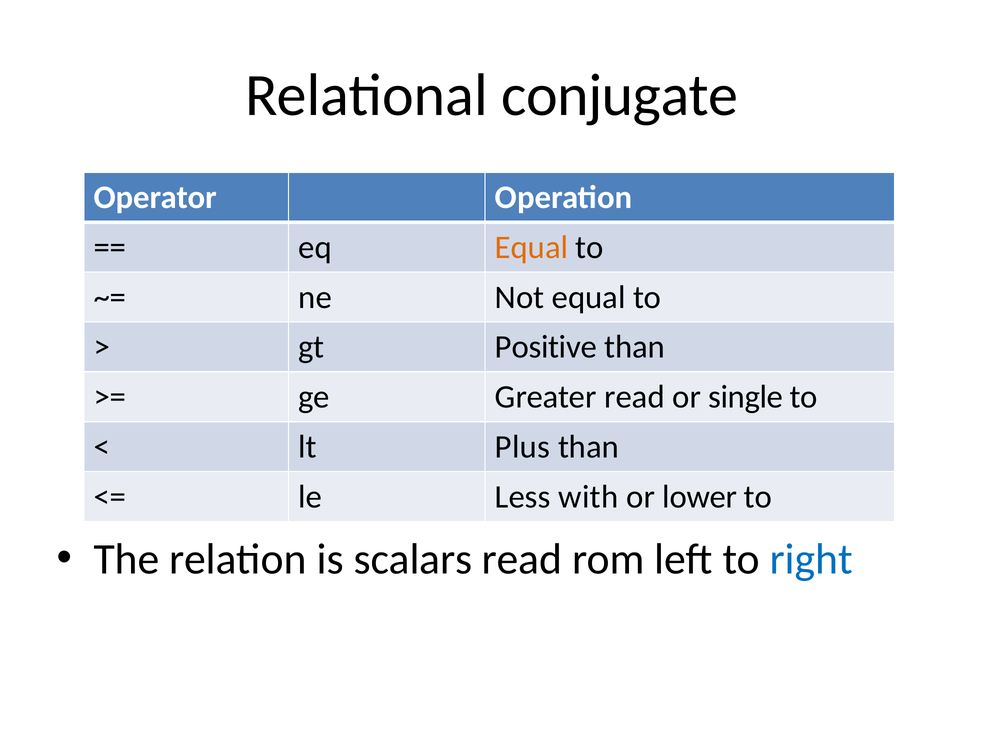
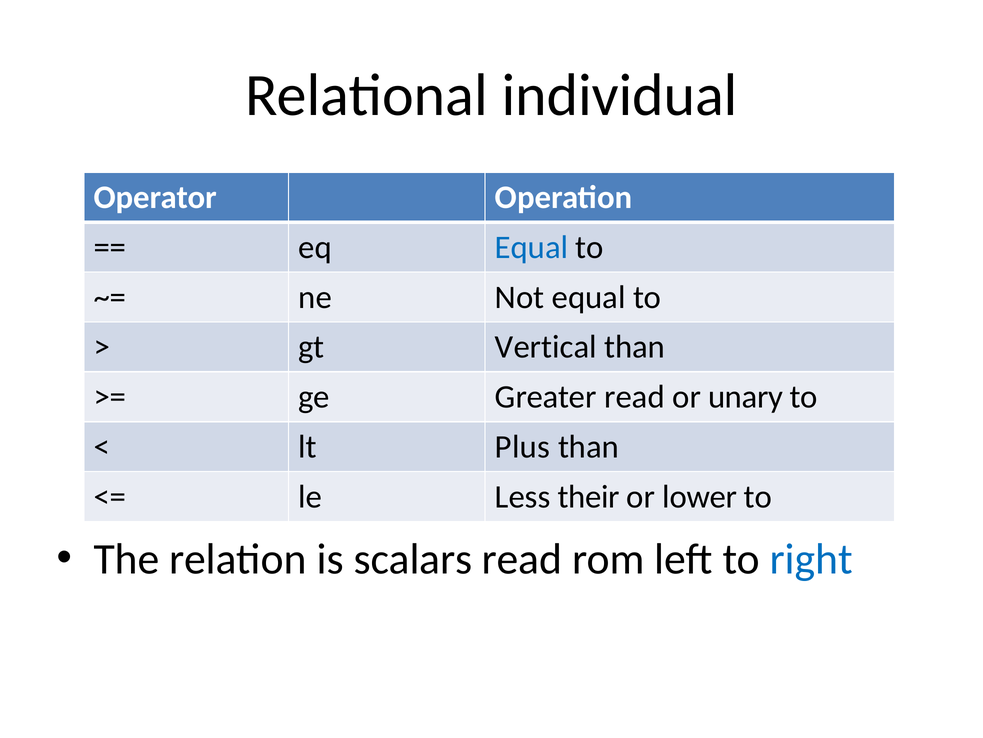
conjugate: conjugate -> individual (620, 95)
Equal colour: orange -> blue (532, 247)
Positive: Positive -> Vertical (546, 347)
single: single -> unary (746, 397)
with: with -> their (589, 496)
